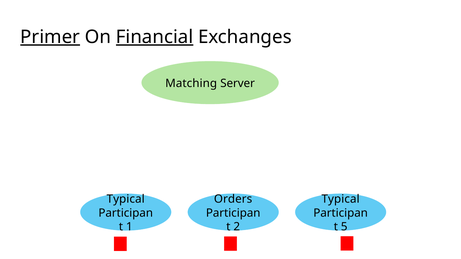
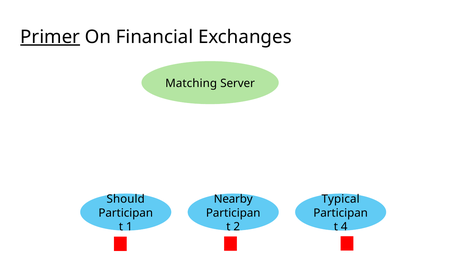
Financial underline: present -> none (155, 37)
Typical: Typical -> Should (126, 199)
Orders: Orders -> Nearby (233, 199)
5: 5 -> 4 (344, 227)
